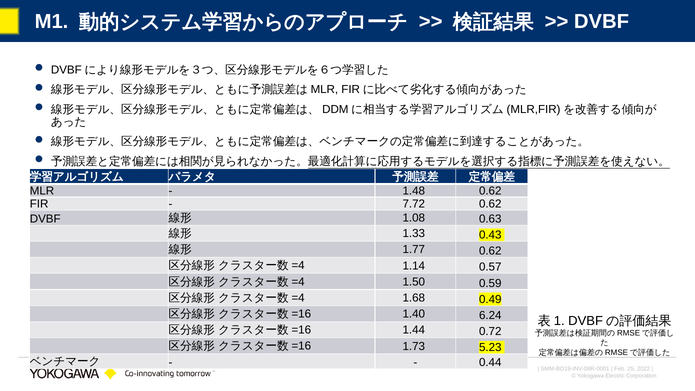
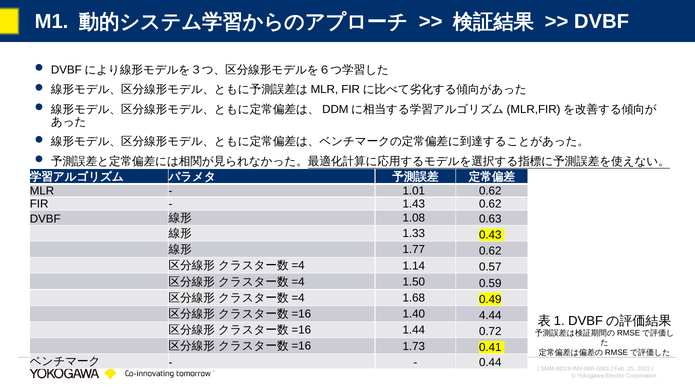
1.48: 1.48 -> 1.01 (414, 191)
7.72: 7.72 -> 1.43 (414, 204)
6.24: 6.24 -> 4.44 (490, 315)
5.23: 5.23 -> 0.41 (490, 348)
